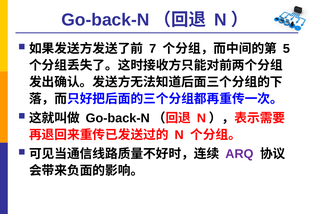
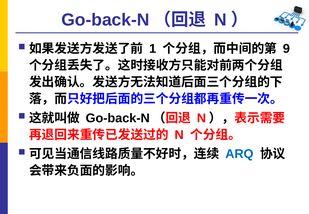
7: 7 -> 1 (153, 49)
5: 5 -> 9 (286, 49)
ARQ colour: purple -> blue (239, 154)
